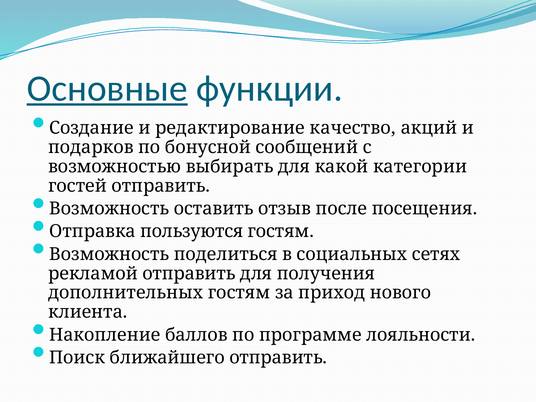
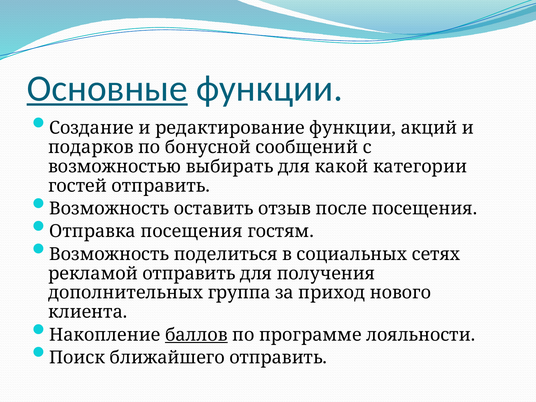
редактирование качество: качество -> функции (353, 128)
Отправка пользуются: пользуются -> посещения (192, 231)
дополнительных гостям: гостям -> группа (239, 293)
баллов underline: none -> present (196, 335)
